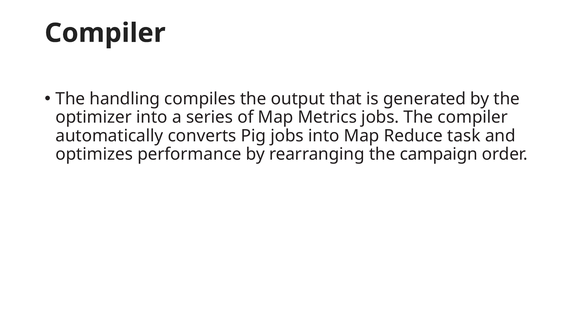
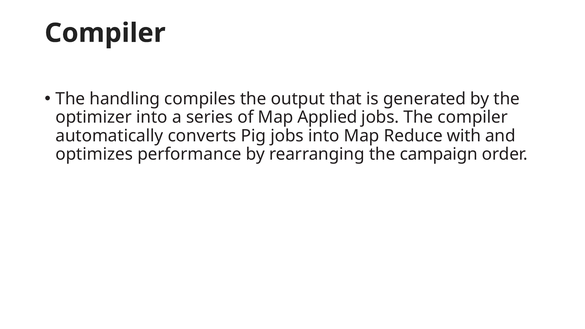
Metrics: Metrics -> Applied (327, 117)
task: task -> with (464, 136)
